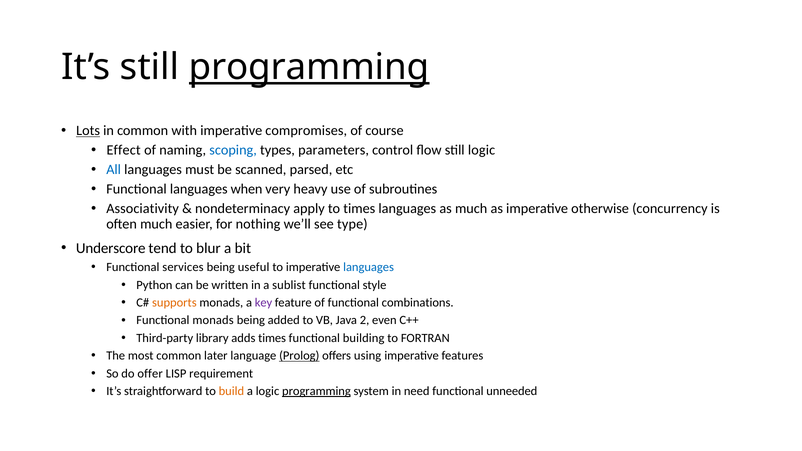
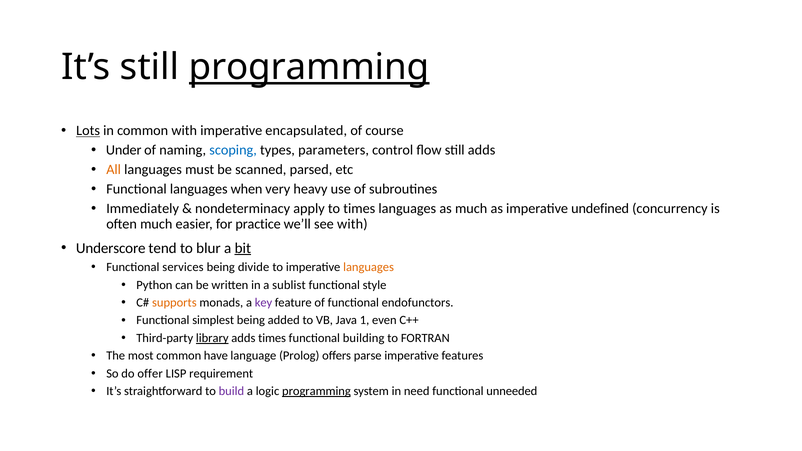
compromises: compromises -> encapsulated (306, 131)
Effect: Effect -> Under (124, 150)
still logic: logic -> adds (482, 150)
All colour: blue -> orange (114, 170)
Associativity: Associativity -> Immediately (143, 209)
otherwise: otherwise -> undefined (600, 209)
nothing: nothing -> practice (258, 224)
see type: type -> with (352, 224)
bit underline: none -> present (243, 248)
useful: useful -> divide (254, 267)
languages colour: blue -> orange (369, 267)
combinations: combinations -> endofunctors (418, 303)
Functional monads: monads -> simplest (213, 320)
2: 2 -> 1 (365, 320)
library underline: none -> present (212, 338)
later: later -> have (216, 356)
Prolog underline: present -> none (299, 356)
using: using -> parse (368, 356)
build colour: orange -> purple (231, 391)
